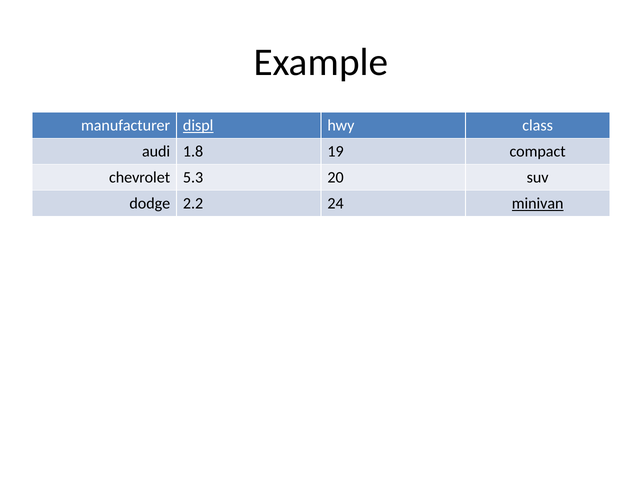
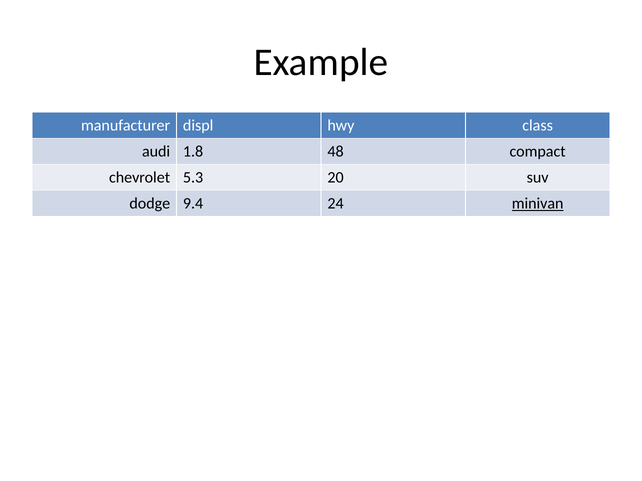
displ underline: present -> none (198, 126)
19: 19 -> 48 (336, 152)
2.2: 2.2 -> 9.4 (193, 204)
